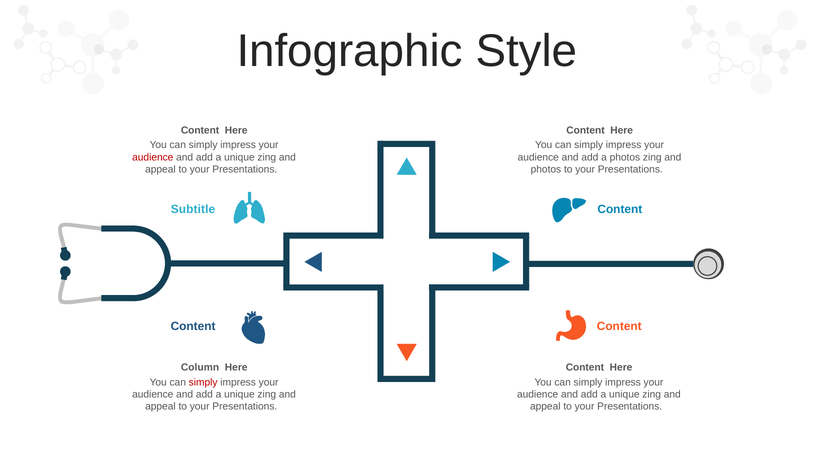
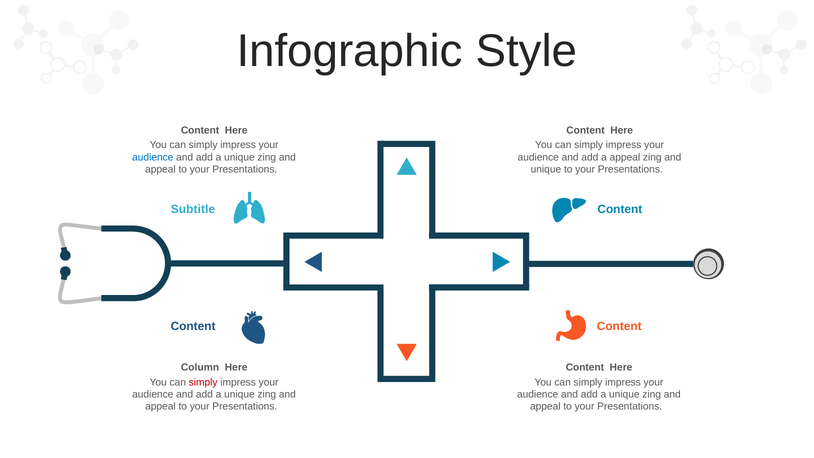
audience colour: red -> blue (153, 157)
a photos: photos -> appeal (625, 157)
photos: photos -> unique (546, 169)
